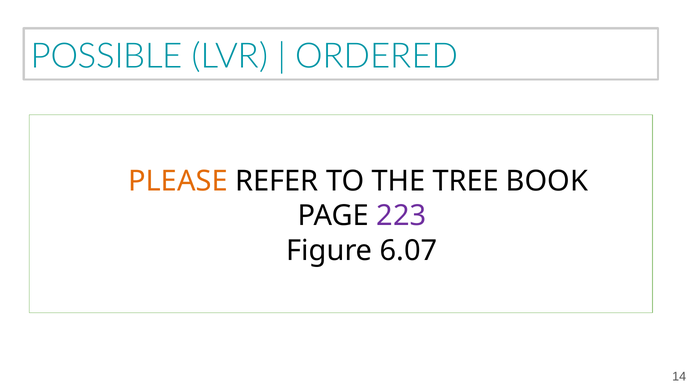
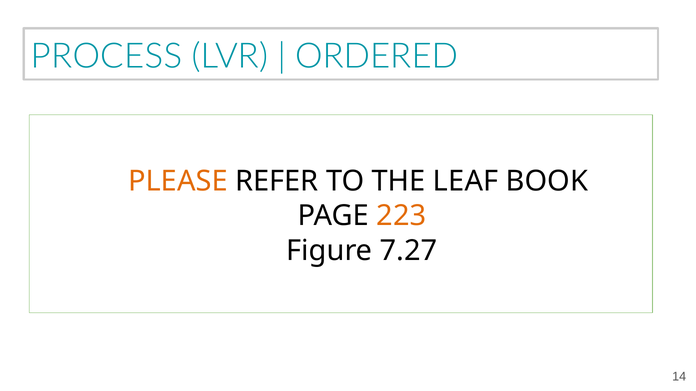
POSSIBLE: POSSIBLE -> PROCESS (106, 56)
TREE: TREE -> LEAF (466, 181)
223 colour: purple -> orange (401, 216)
6.07: 6.07 -> 7.27 (409, 251)
